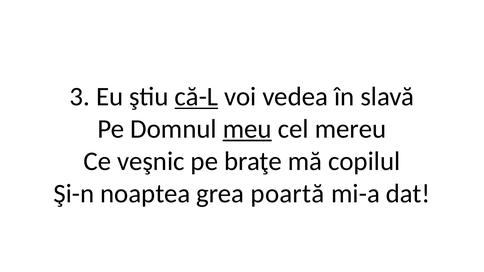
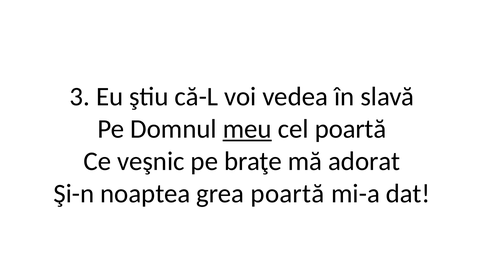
că-L underline: present -> none (196, 97)
cel mereu: mereu -> poartă (351, 129)
copilul: copilul -> adorat (364, 161)
